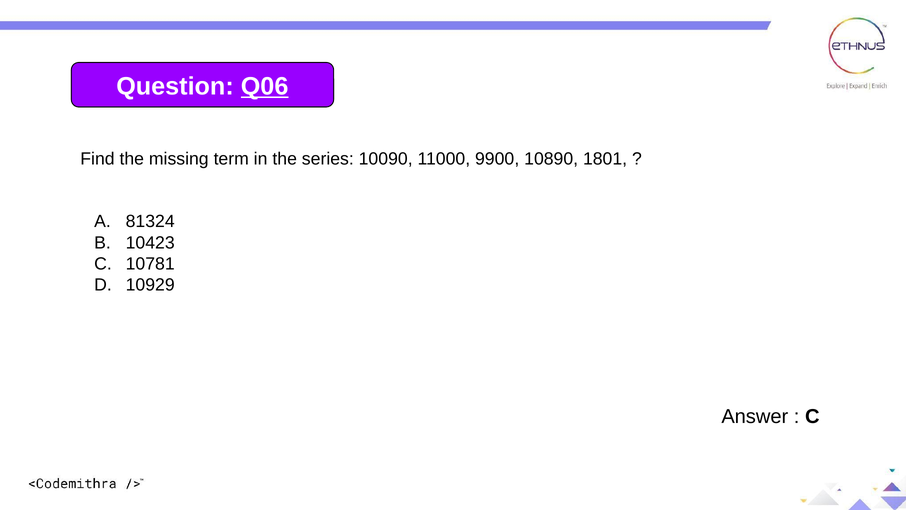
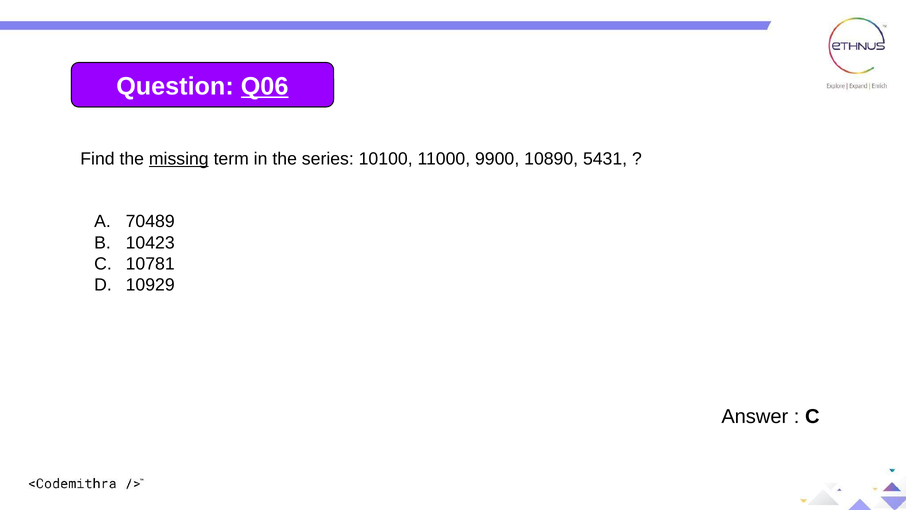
missing underline: none -> present (179, 159)
10090: 10090 -> 10100 (386, 159)
1801: 1801 -> 5431 (605, 159)
81324: 81324 -> 70489 (150, 221)
